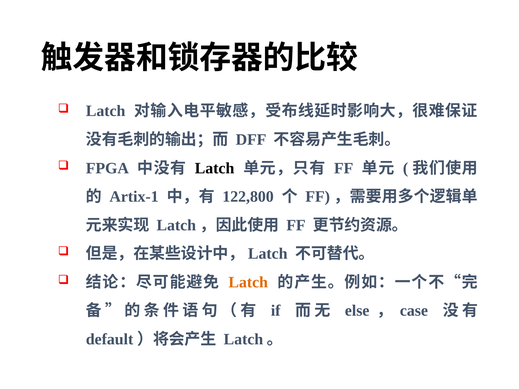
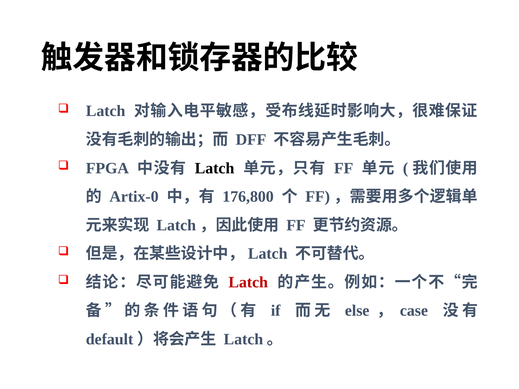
Artix-1: Artix-1 -> Artix-0 (134, 197)
122,800: 122,800 -> 176,800 (248, 197)
Latch colour: orange -> red (248, 282)
